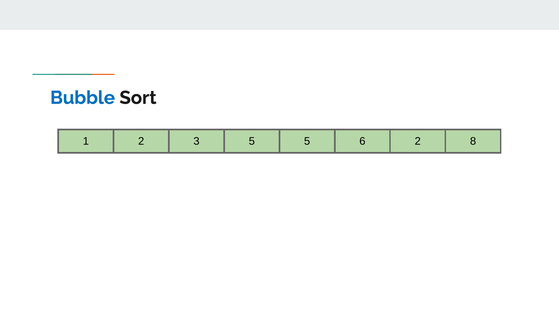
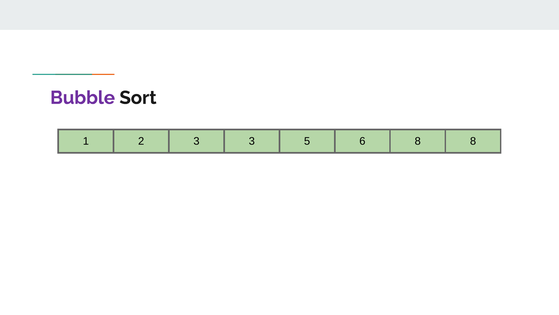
Bubble colour: blue -> purple (83, 98)
3 5: 5 -> 3 (252, 141)
6 2: 2 -> 8 (418, 141)
